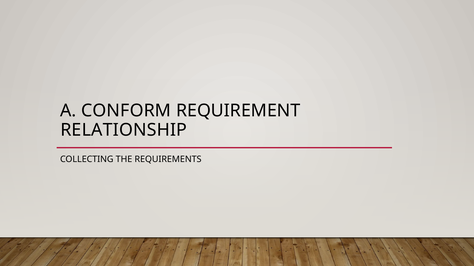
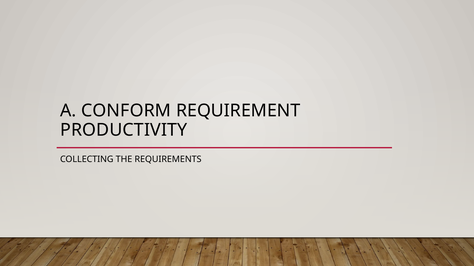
RELATIONSHIP: RELATIONSHIP -> PRODUCTIVITY (124, 130)
